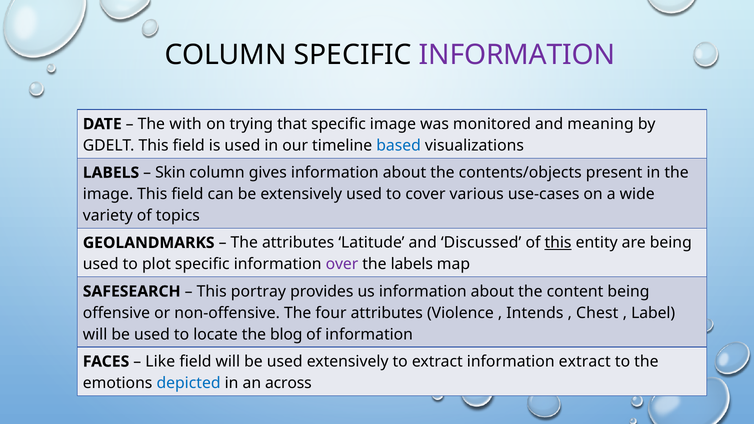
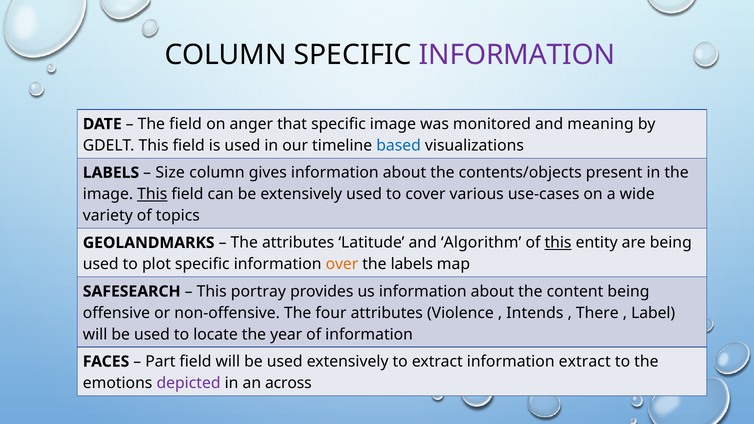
The with: with -> field (186, 124)
trying: trying -> anger (251, 124)
Skin: Skin -> Size (170, 173)
This underline: none -> present (152, 194)
Discussed: Discussed -> Algorithm (481, 243)
over colour: purple -> orange (342, 264)
Chest: Chest -> There (597, 313)
blog: blog -> year (286, 334)
Like: Like -> Part (160, 362)
depicted colour: blue -> purple (189, 383)
